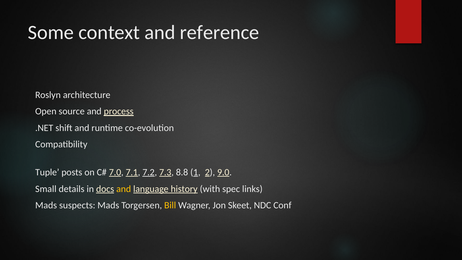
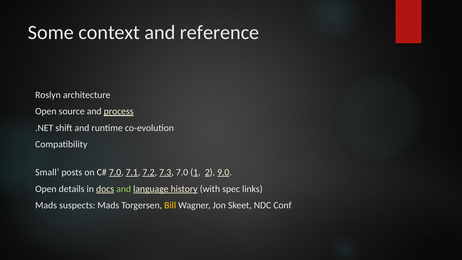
Tuple: Tuple -> Small (47, 172)
7.3 8.8: 8.8 -> 7.0 (182, 172)
Small: Small -> Open (46, 189)
and colour: yellow -> light green (124, 189)
